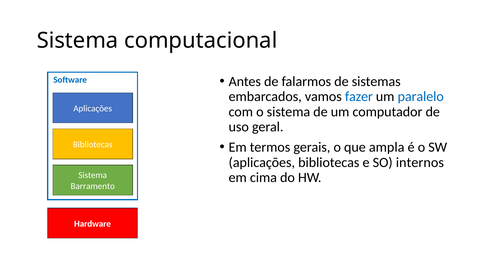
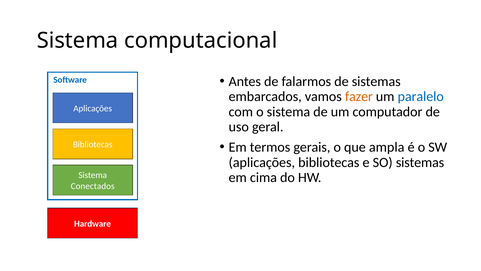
fazer colour: blue -> orange (359, 96)
SO internos: internos -> sistemas (420, 162)
Barramento: Barramento -> Conectados (93, 186)
